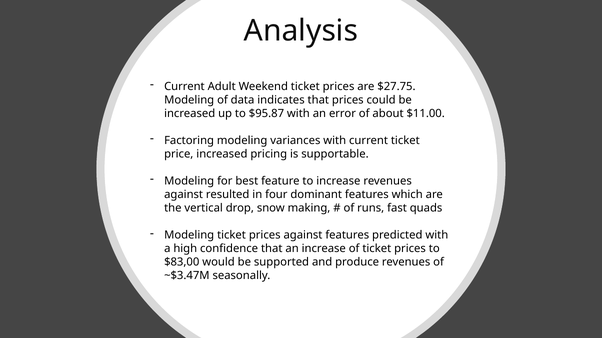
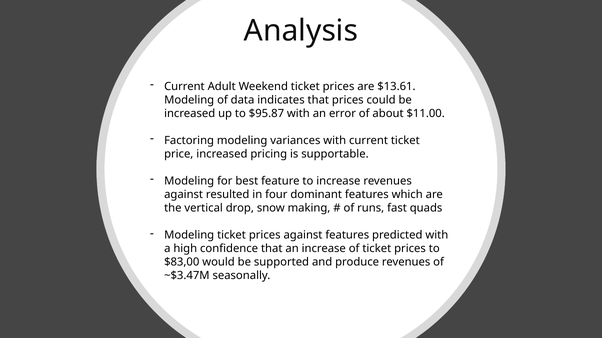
$27.75: $27.75 -> $13.61 (396, 87)
